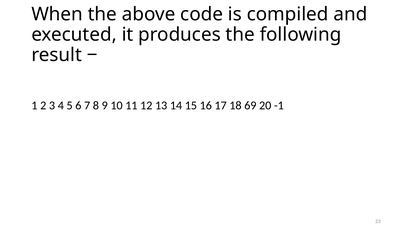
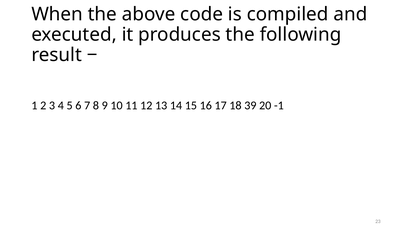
69: 69 -> 39 (250, 105)
